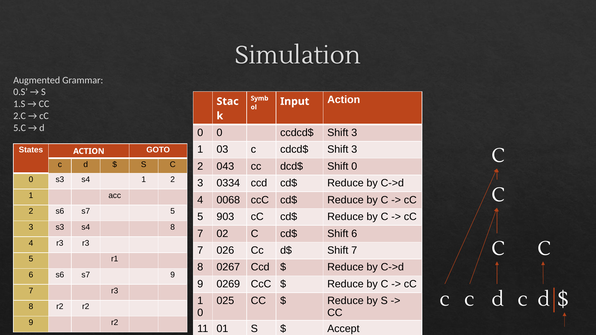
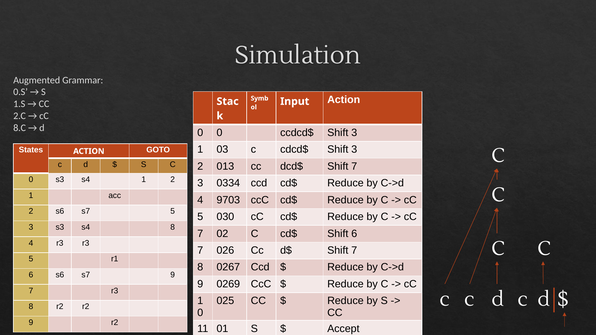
5.C: 5.C -> 8.C (20, 128)
043: 043 -> 013 (225, 166)
dcd$ Shift 0: 0 -> 7 (354, 166)
0068: 0068 -> 9703 (228, 200)
903: 903 -> 030 (225, 217)
